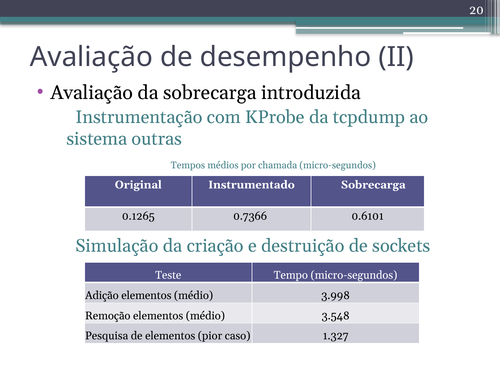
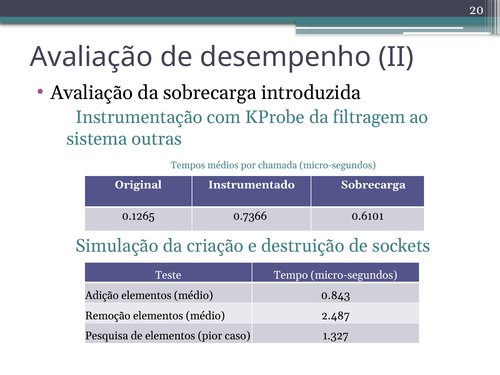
tcpdump: tcpdump -> filtragem (369, 117)
3.998: 3.998 -> 0.843 (336, 295)
3.548: 3.548 -> 2.487 (336, 316)
